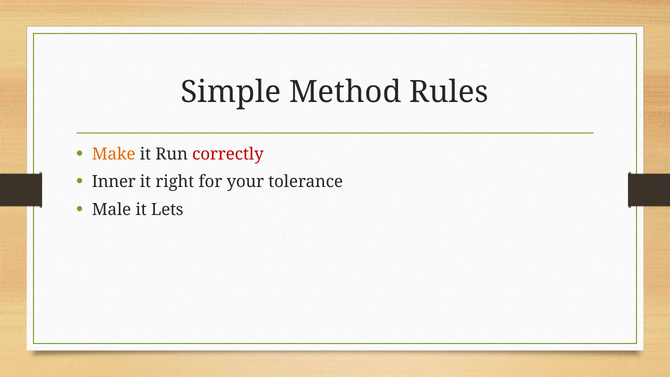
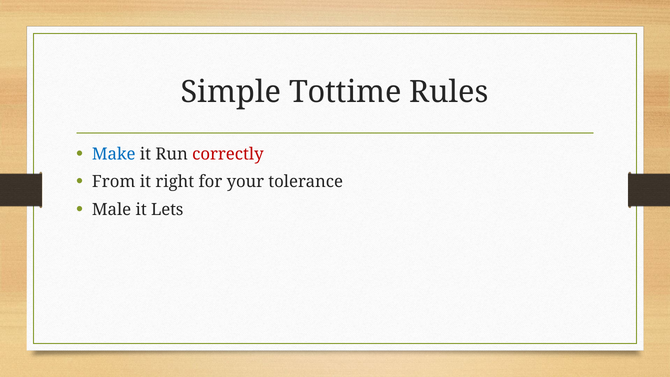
Method: Method -> Tottime (345, 92)
Make colour: orange -> blue (114, 154)
Inner: Inner -> From (114, 182)
